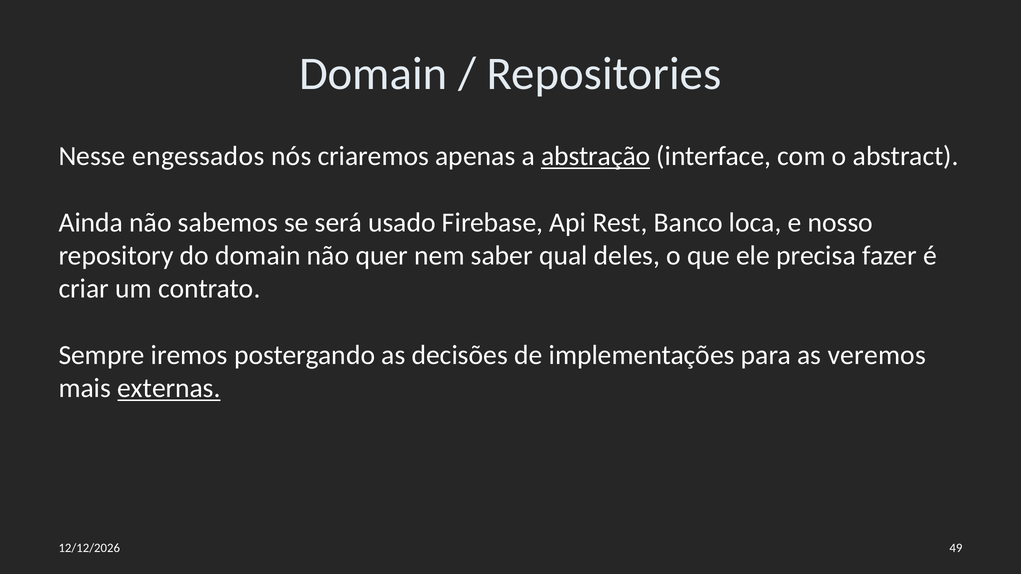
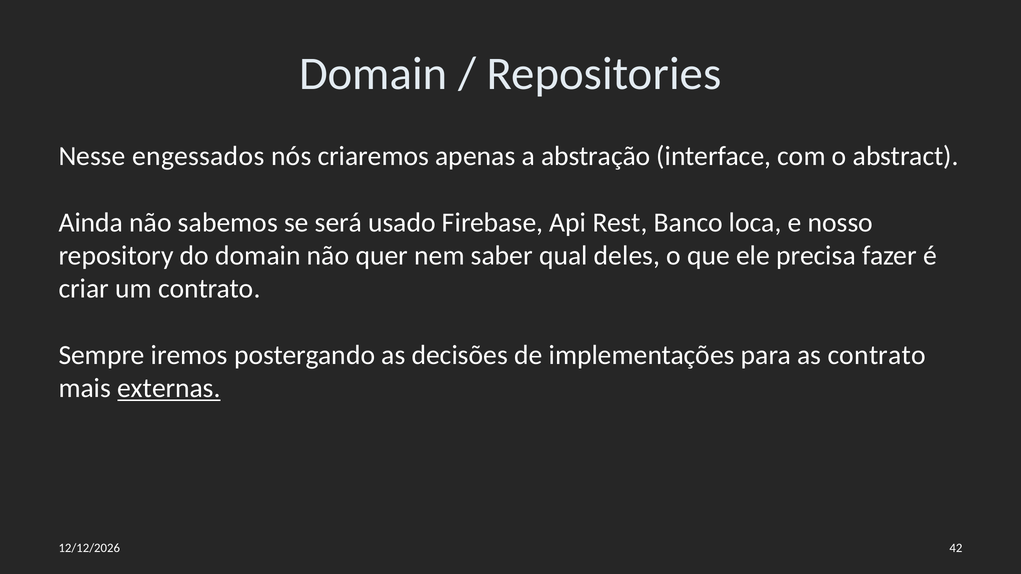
abstração underline: present -> none (596, 156)
as veremos: veremos -> contrato (877, 355)
49: 49 -> 42 (956, 548)
